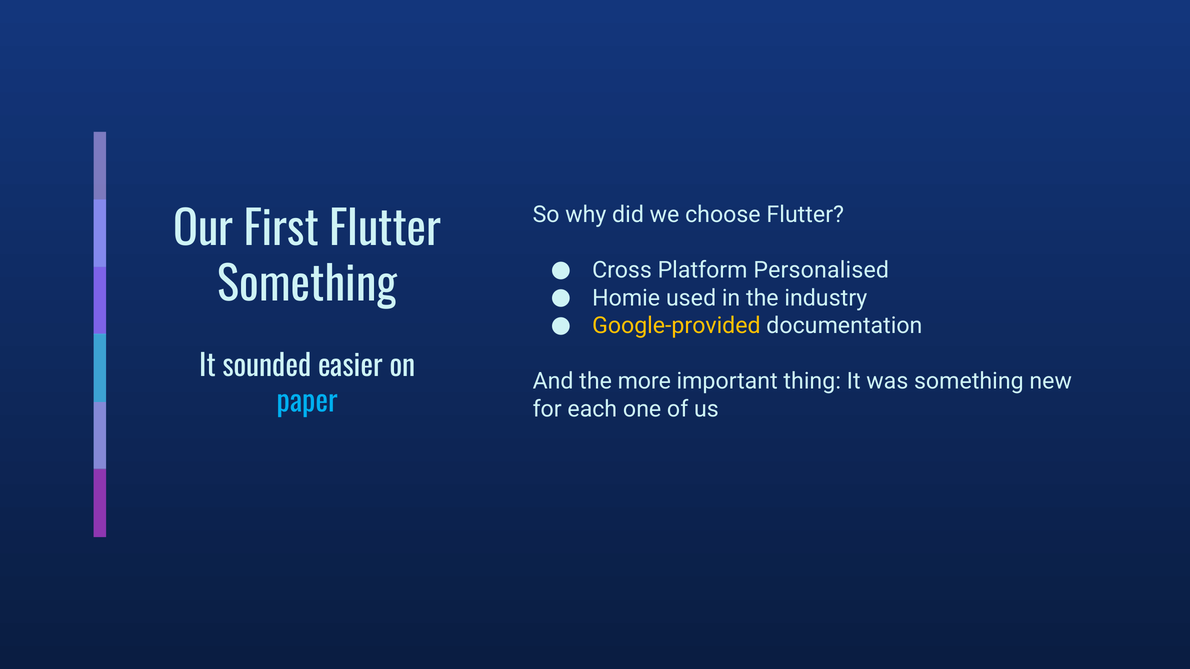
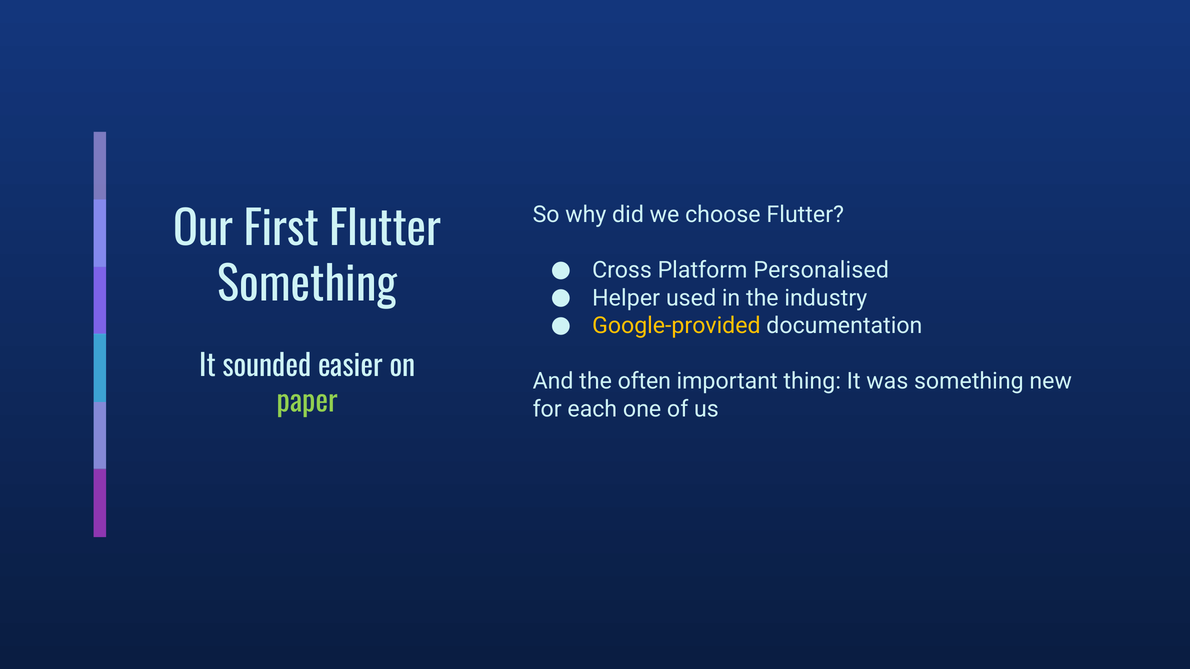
Homie: Homie -> Helper (626, 298)
more: more -> often (644, 382)
paper colour: light blue -> light green (307, 402)
